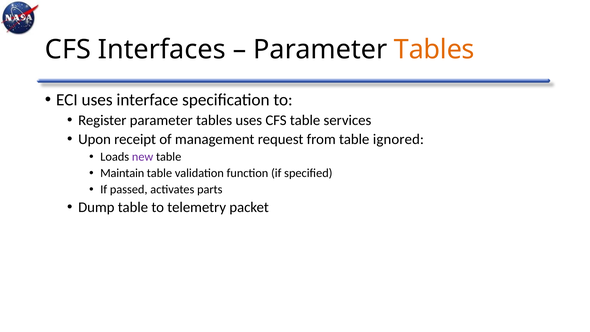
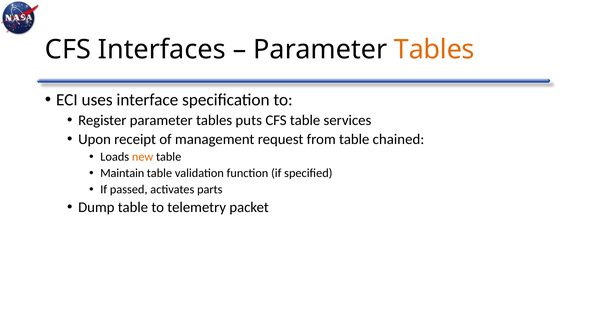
tables uses: uses -> puts (249, 120)
ignored: ignored -> chained (398, 139)
new colour: purple -> orange (143, 157)
